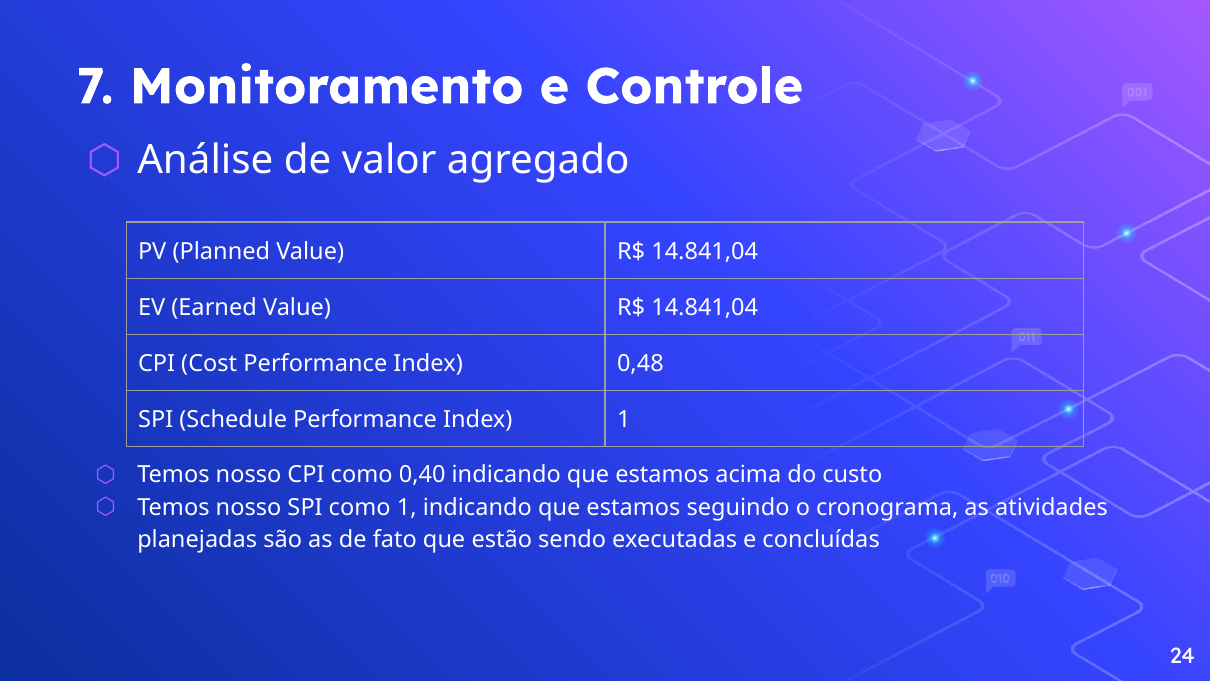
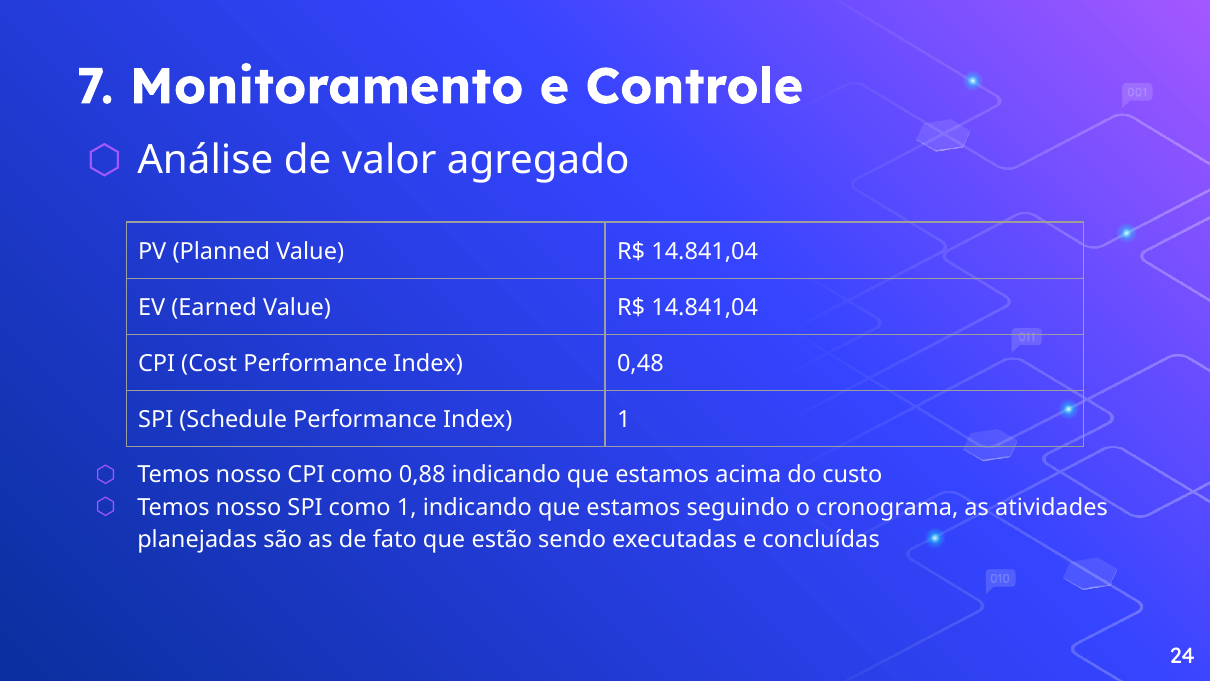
0,40: 0,40 -> 0,88 (422, 475)
